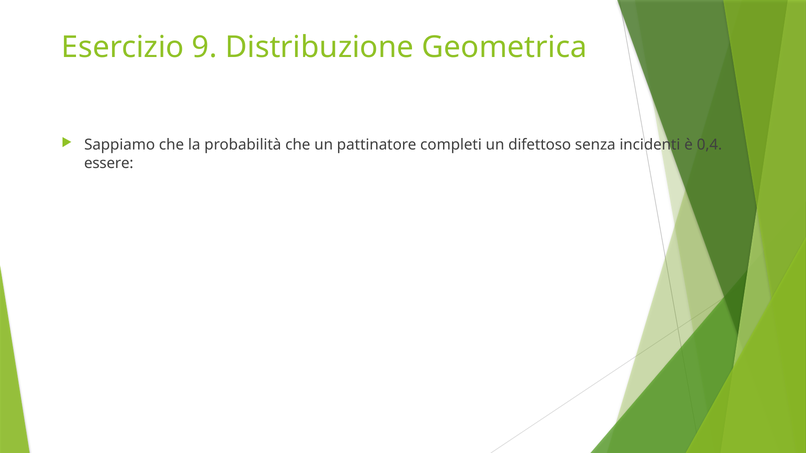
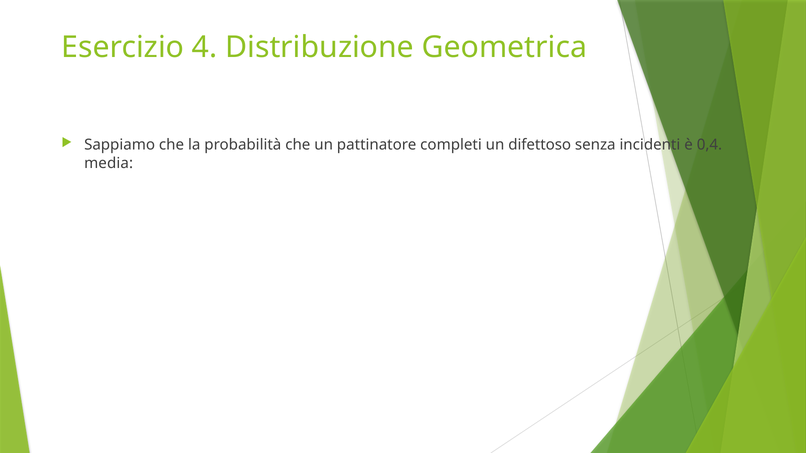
9: 9 -> 4 (205, 47)
essere: essere -> media (109, 163)
